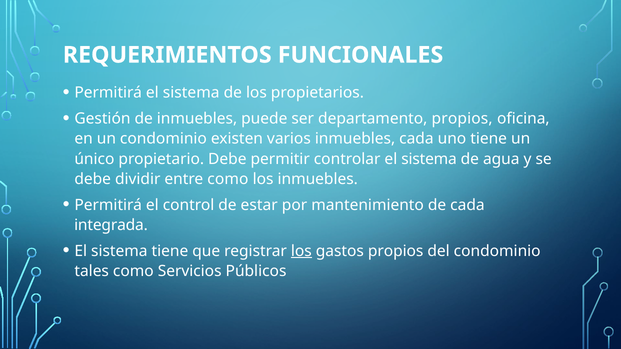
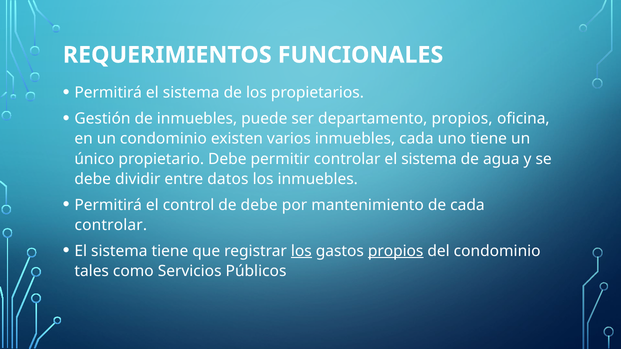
entre como: como -> datos (228, 179)
de estar: estar -> debe (259, 205)
integrada: integrada -> controlar (111, 225)
propios underline: none -> present (396, 251)
